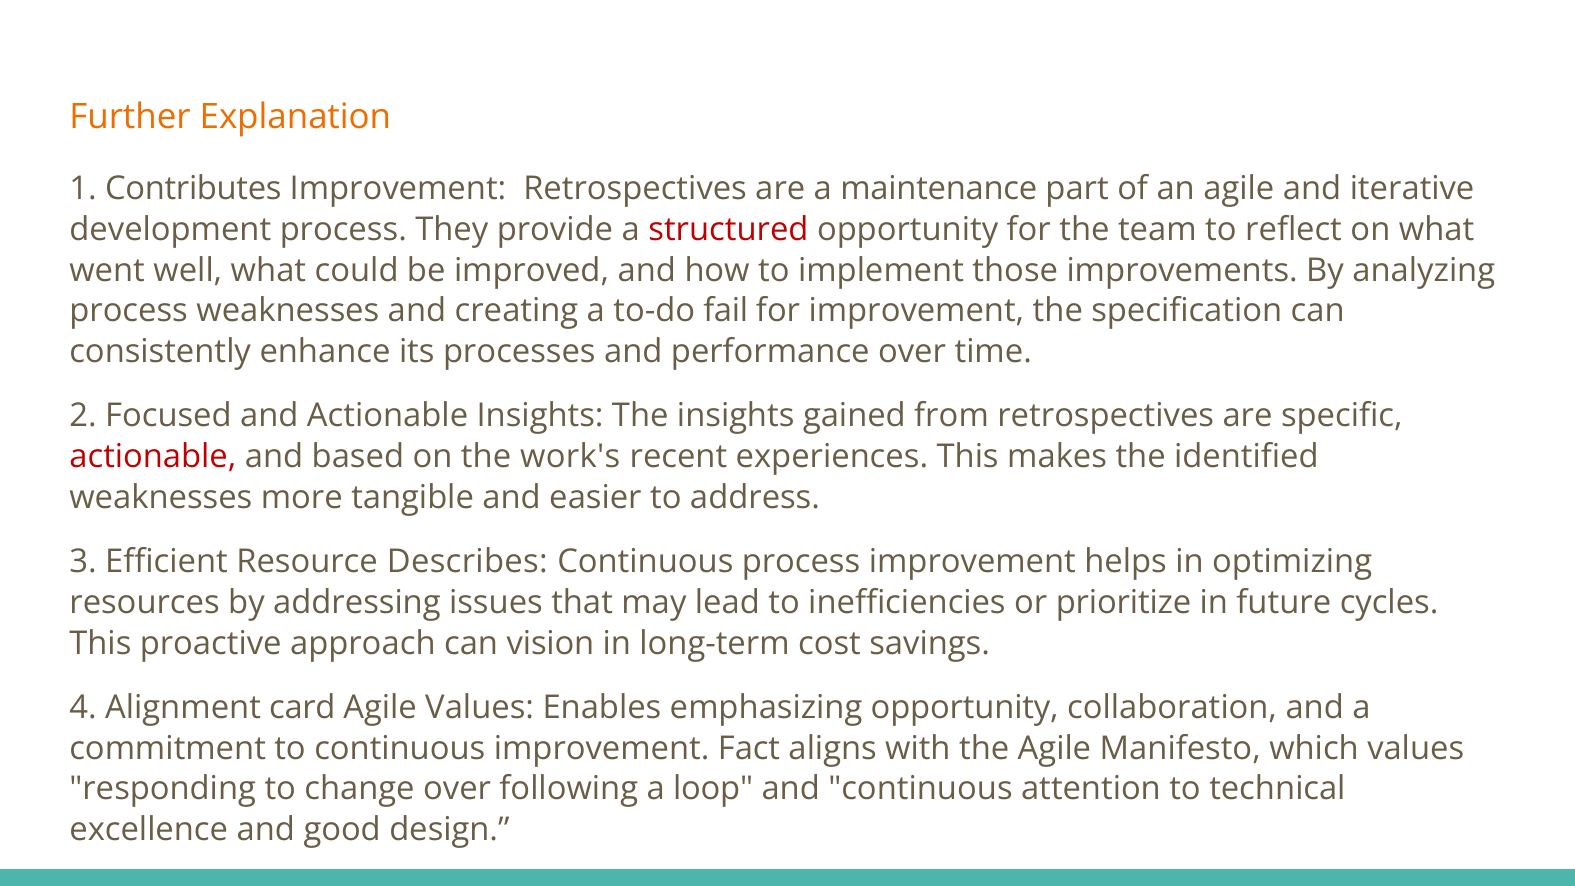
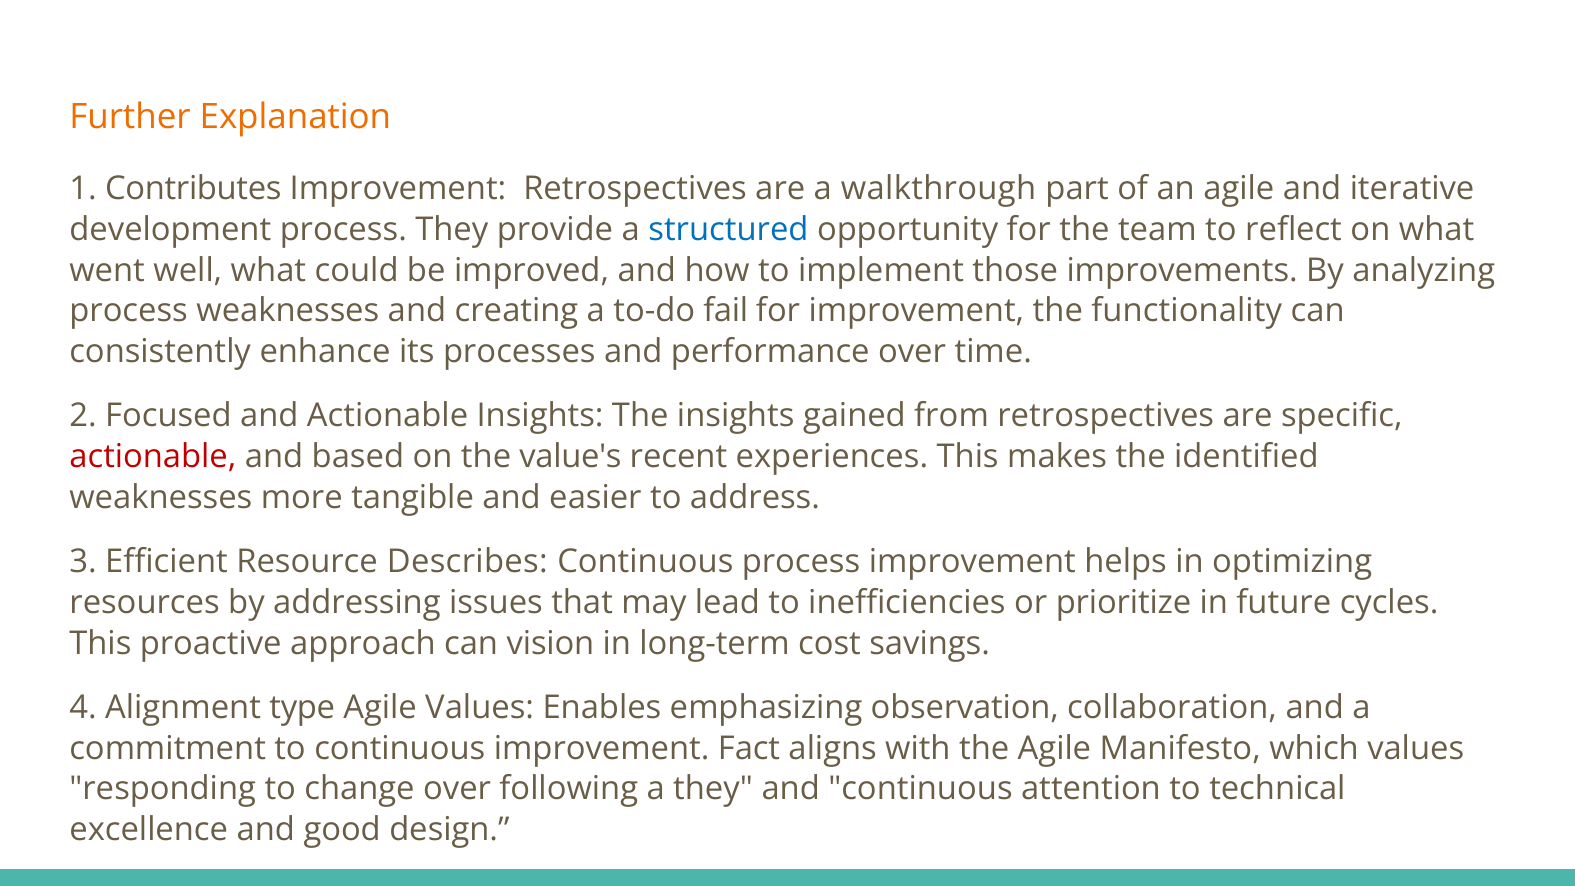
maintenance: maintenance -> walkthrough (939, 189)
structured colour: red -> blue (728, 230)
specification: specification -> functionality (1187, 311)
work's: work's -> value's (570, 457)
card: card -> type (302, 708)
emphasizing opportunity: opportunity -> observation (965, 708)
a loop: loop -> they (713, 789)
